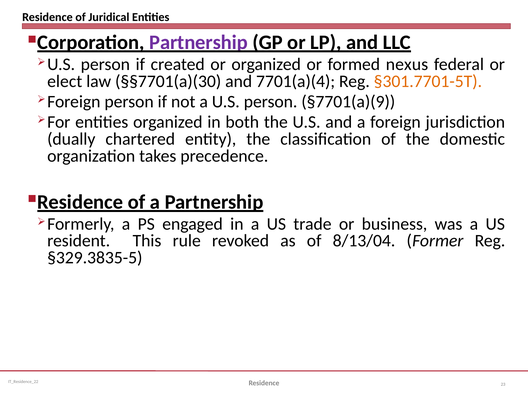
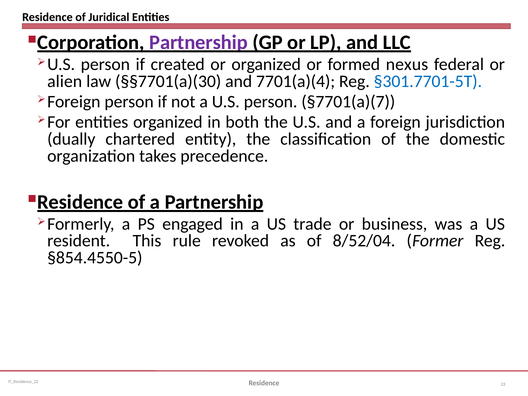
elect: elect -> alien (65, 81)
§301.7701-5T colour: orange -> blue (428, 81)
§7701(a)(9: §7701(a)(9 -> §7701(a)(7 (348, 102)
8/13/04: 8/13/04 -> 8/52/04 (364, 241)
§329.3835-5: §329.3835-5 -> §854.4550-5 (95, 258)
